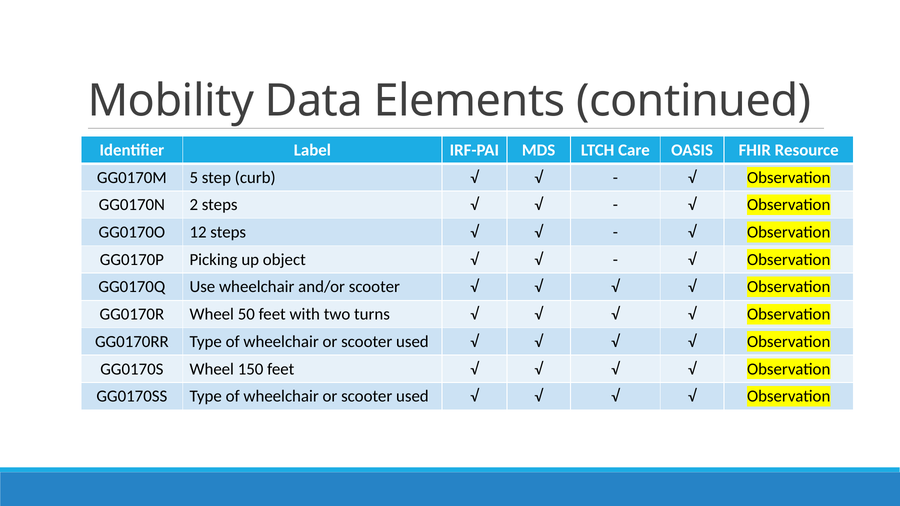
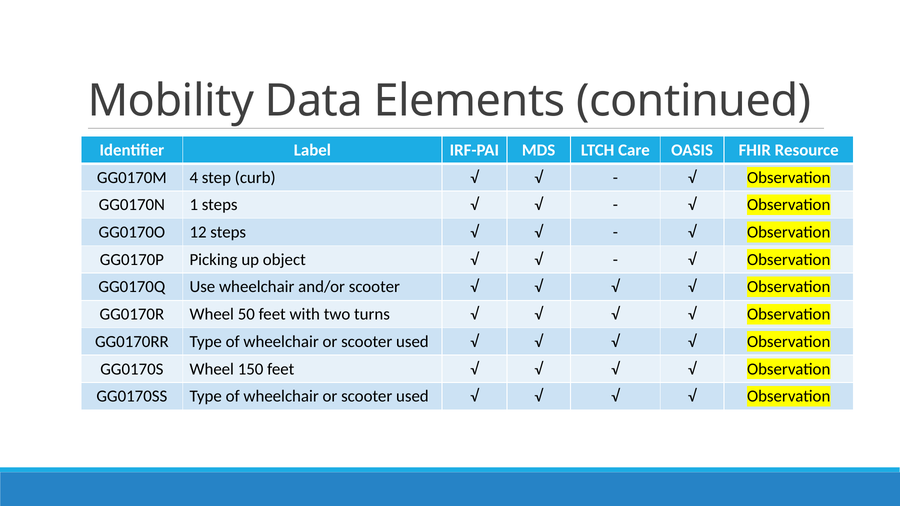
5: 5 -> 4 (194, 178)
2: 2 -> 1 (194, 205)
